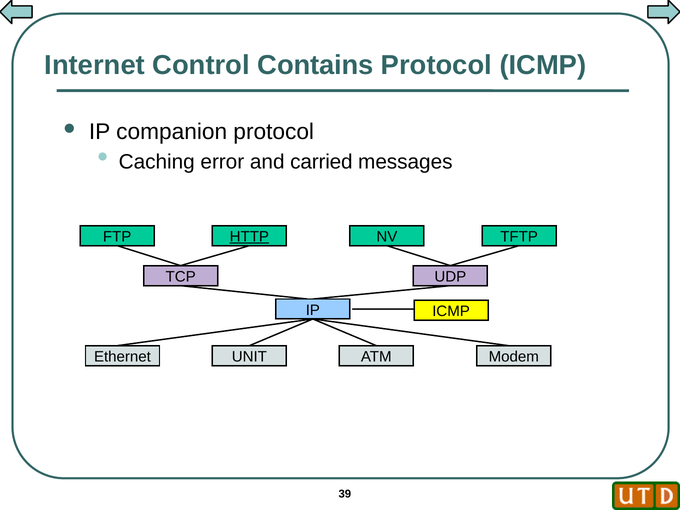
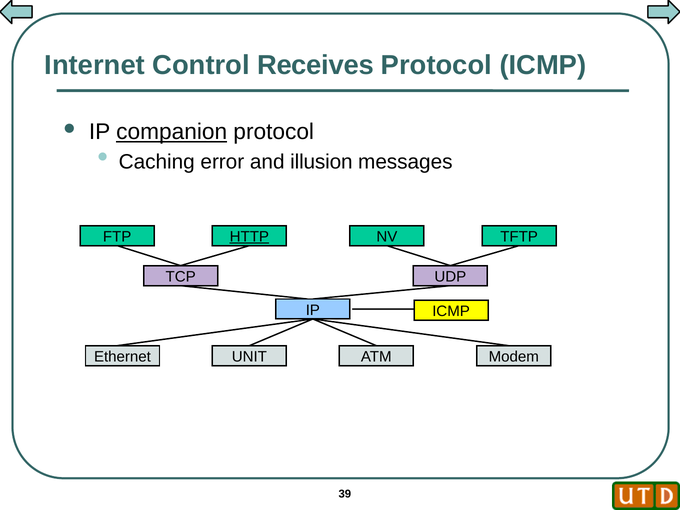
Contains: Contains -> Receives (315, 65)
companion underline: none -> present (172, 132)
carried: carried -> illusion (321, 162)
